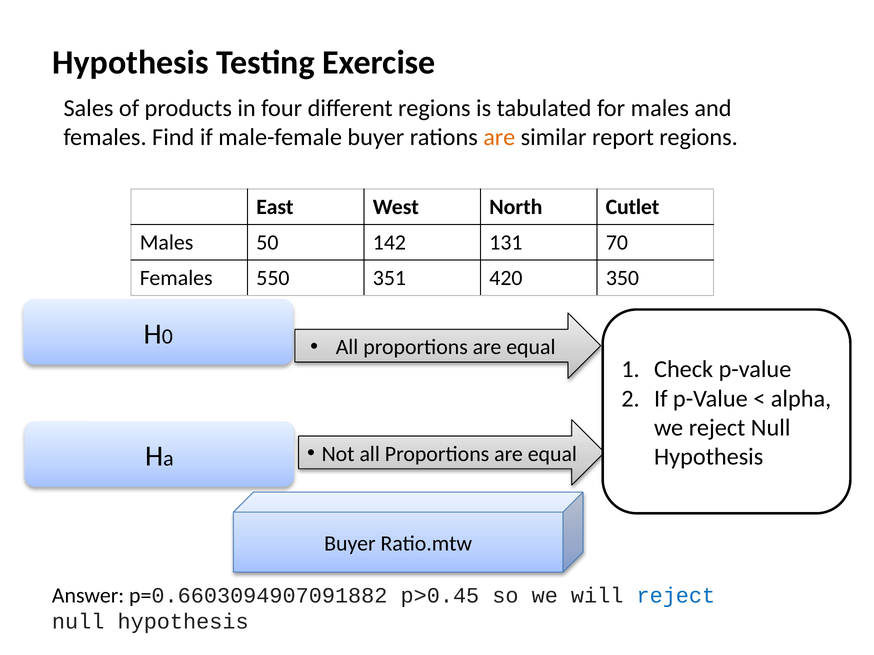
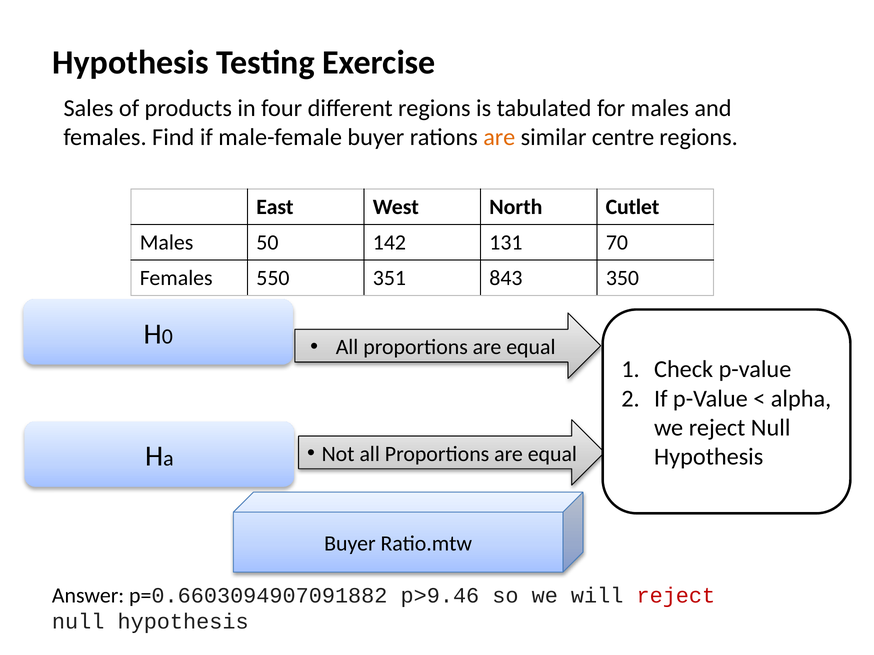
report: report -> centre (623, 137)
420: 420 -> 843 (506, 278)
p>0.45: p>0.45 -> p>9.46 (440, 596)
reject colour: blue -> red (676, 596)
